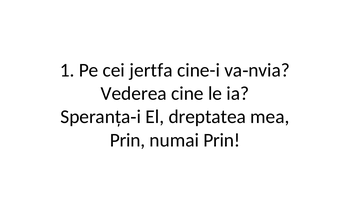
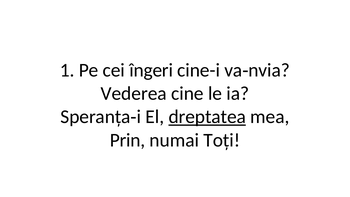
jertfa: jertfa -> îngeri (151, 70)
dreptatea underline: none -> present (207, 117)
numai Prin: Prin -> Toți (222, 140)
